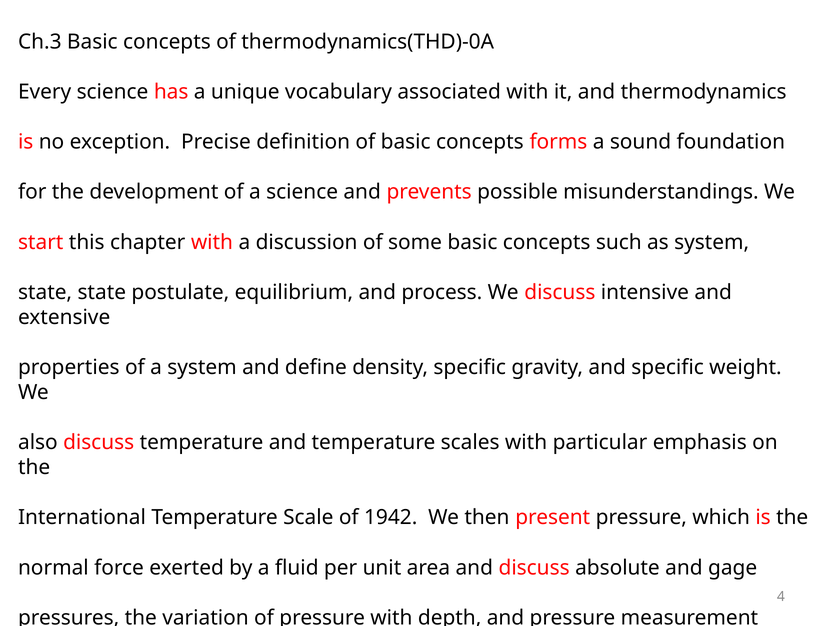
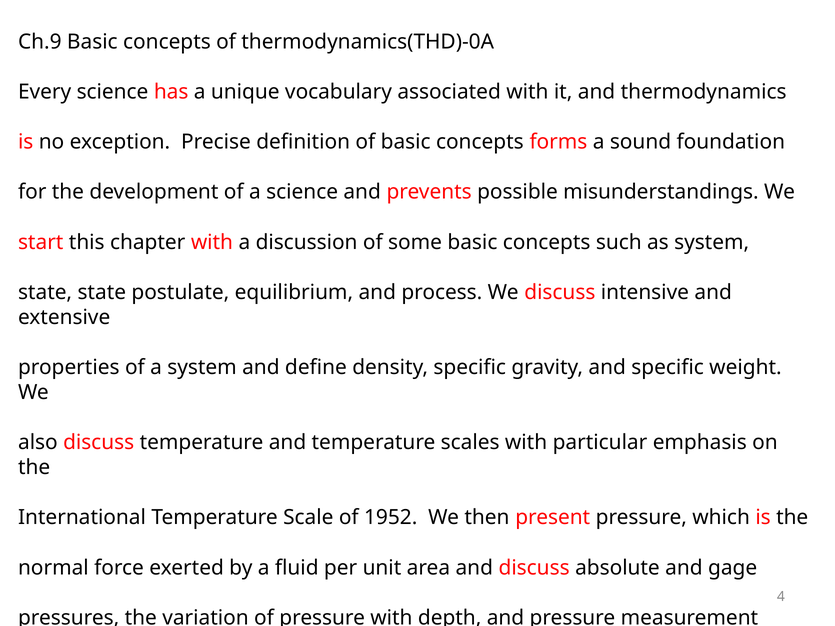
Ch.3: Ch.3 -> Ch.9 (40, 42)
1942: 1942 -> 1952 (391, 518)
